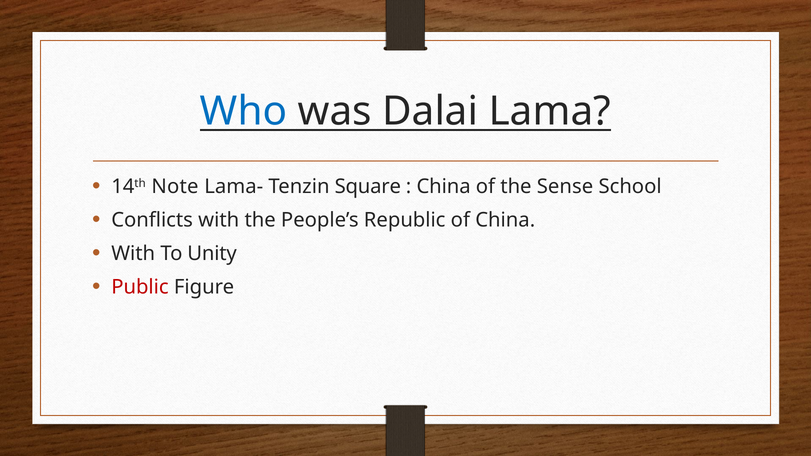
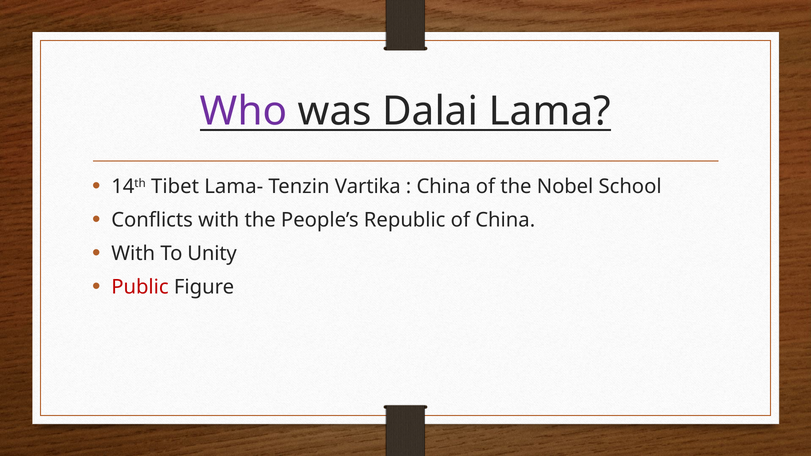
Who colour: blue -> purple (244, 112)
Note: Note -> Tibet (175, 187)
Square: Square -> Vartika (368, 187)
Sense: Sense -> Nobel (565, 187)
